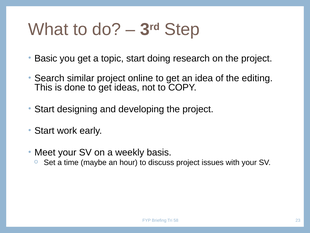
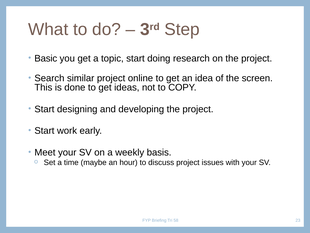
editing: editing -> screen (257, 78)
